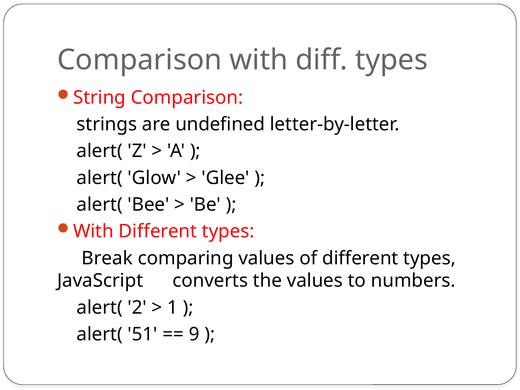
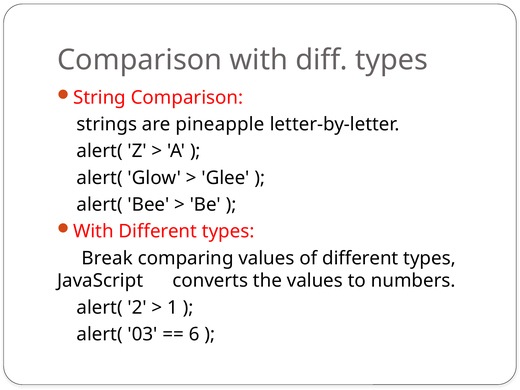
undefined: undefined -> pineapple (220, 124)
51: 51 -> 03 (143, 334)
9: 9 -> 6 (194, 334)
